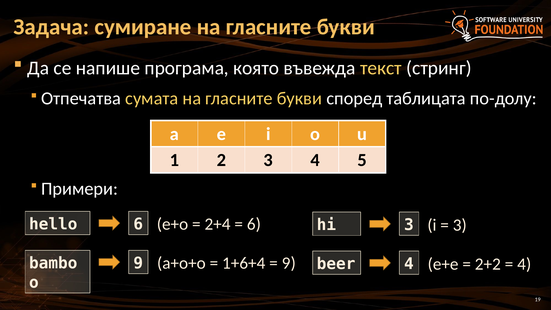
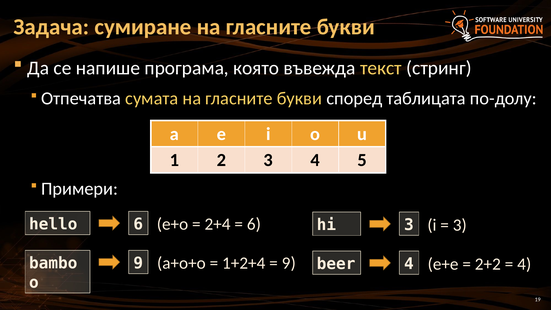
1+6+4: 1+6+4 -> 1+2+4 (244, 263)
